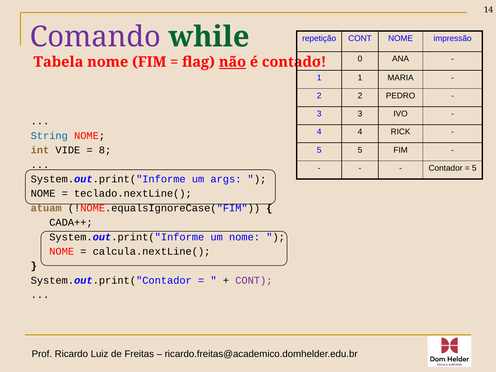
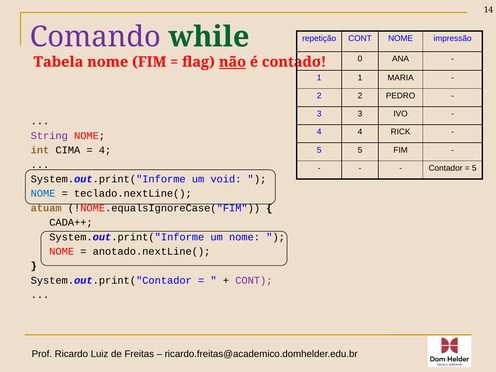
String colour: blue -> purple (49, 136)
VIDE: VIDE -> CIMA (68, 150)
8: 8 -> 4 (105, 150)
args: args -> void (226, 179)
NOME colour: black -> blue (43, 194)
calcula.nextLine(: calcula.nextLine( -> anotado.nextLine( (152, 251)
